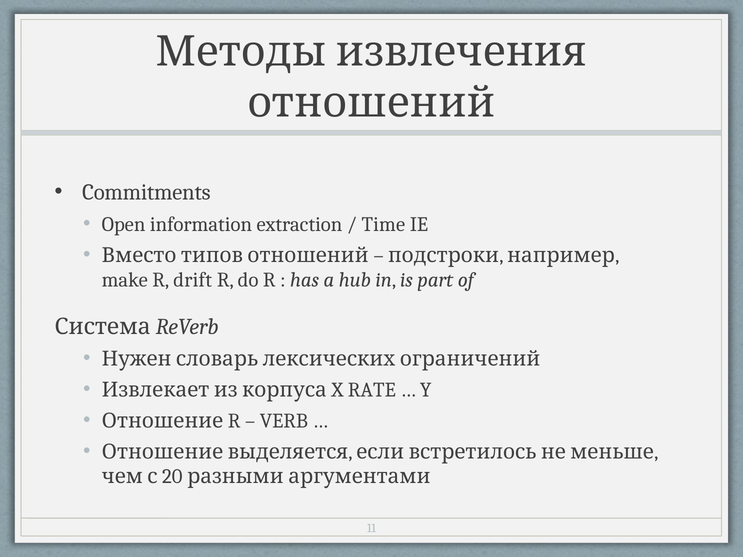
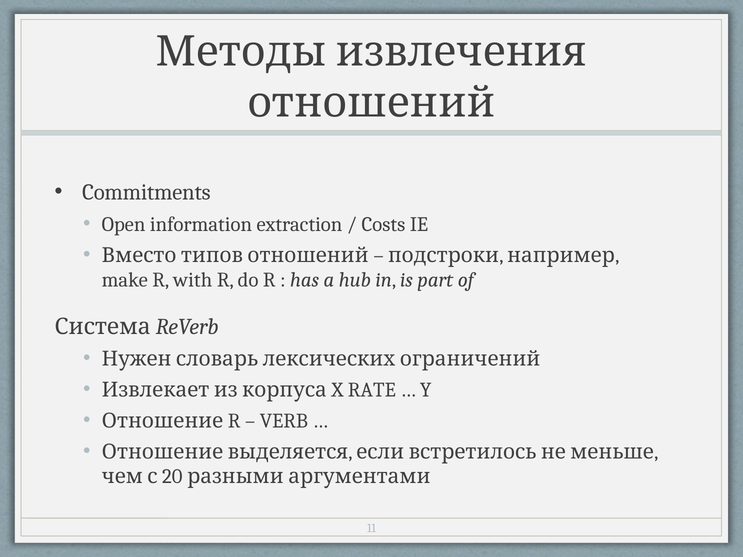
Time: Time -> Costs (383, 224)
drift: drift -> with (193, 280)
